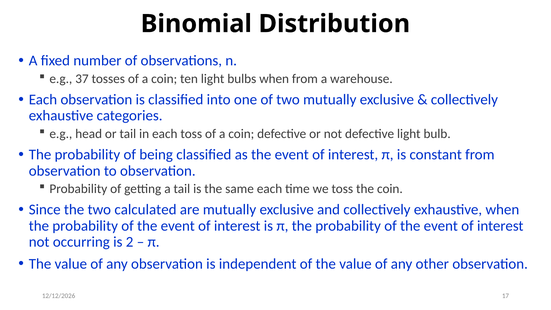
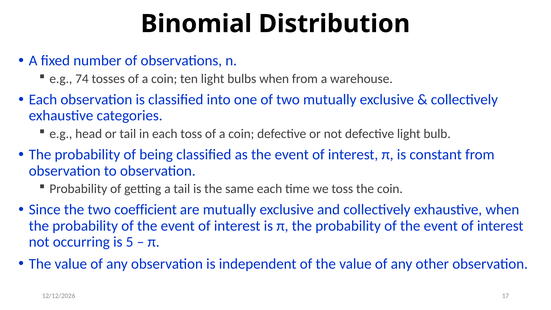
37: 37 -> 74 (82, 79)
calculated: calculated -> coefficient (146, 210)
2: 2 -> 5 (130, 242)
